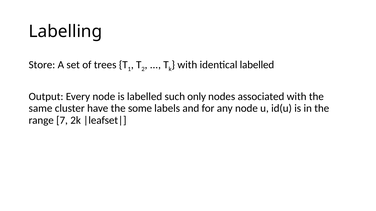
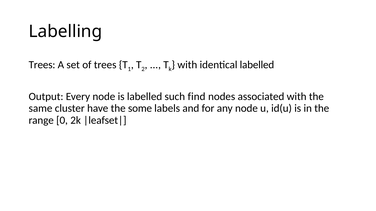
Store: Store -> Trees (42, 65)
only: only -> find (197, 97)
7: 7 -> 0 (62, 120)
